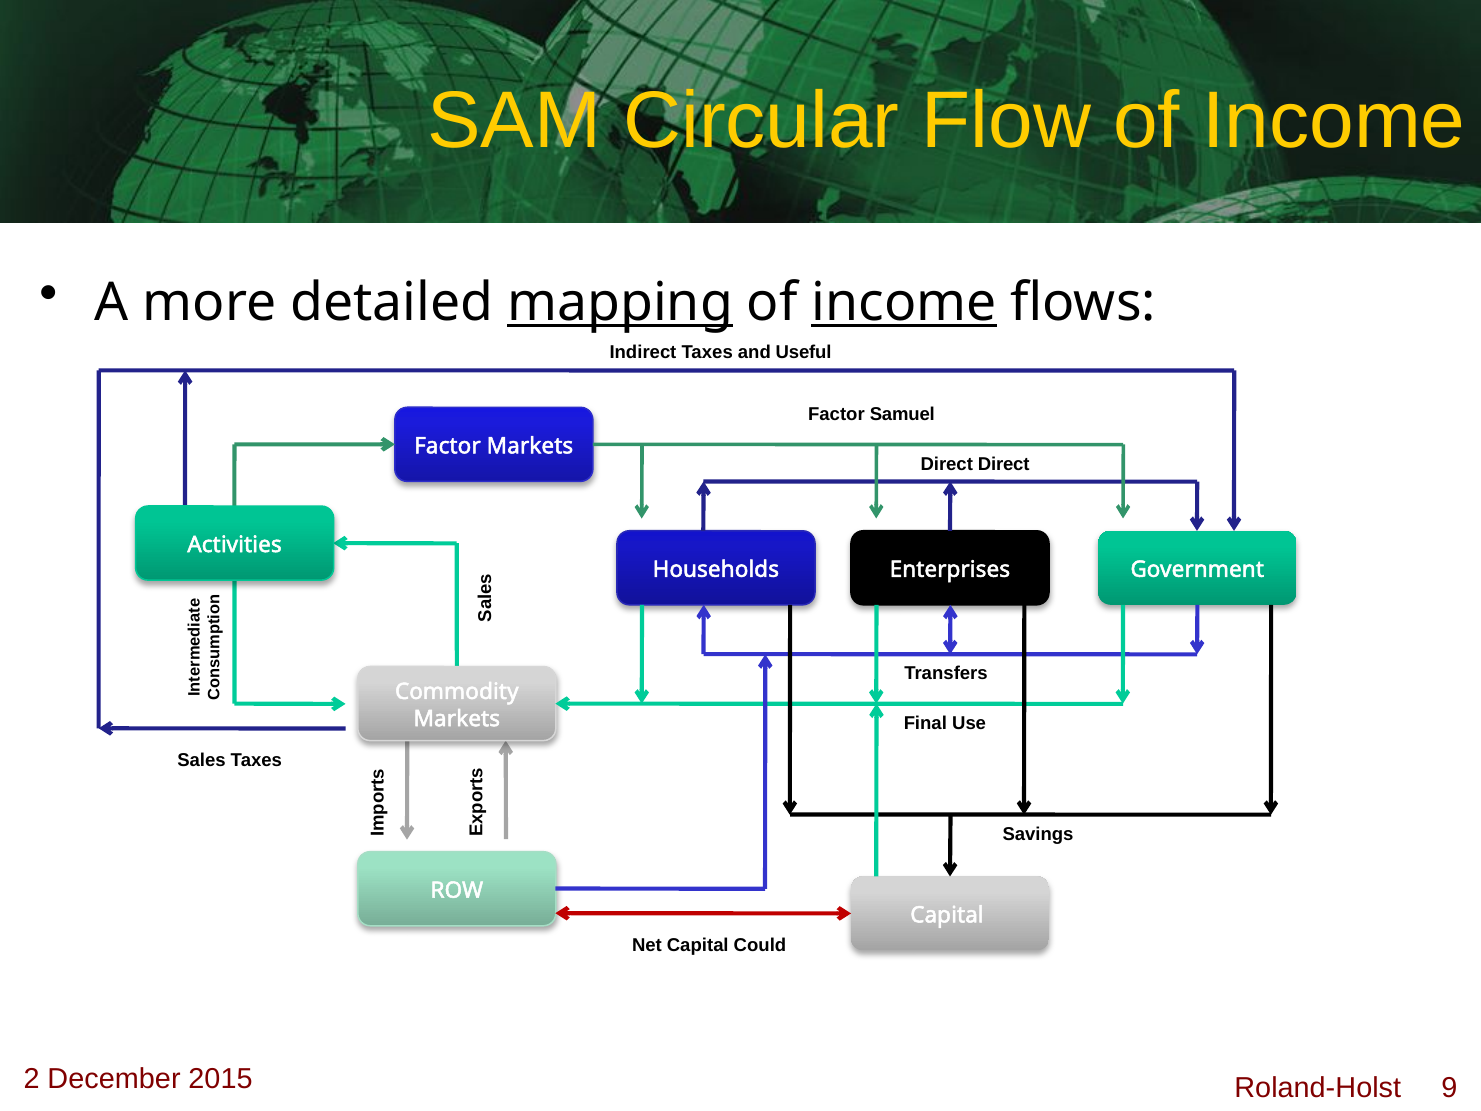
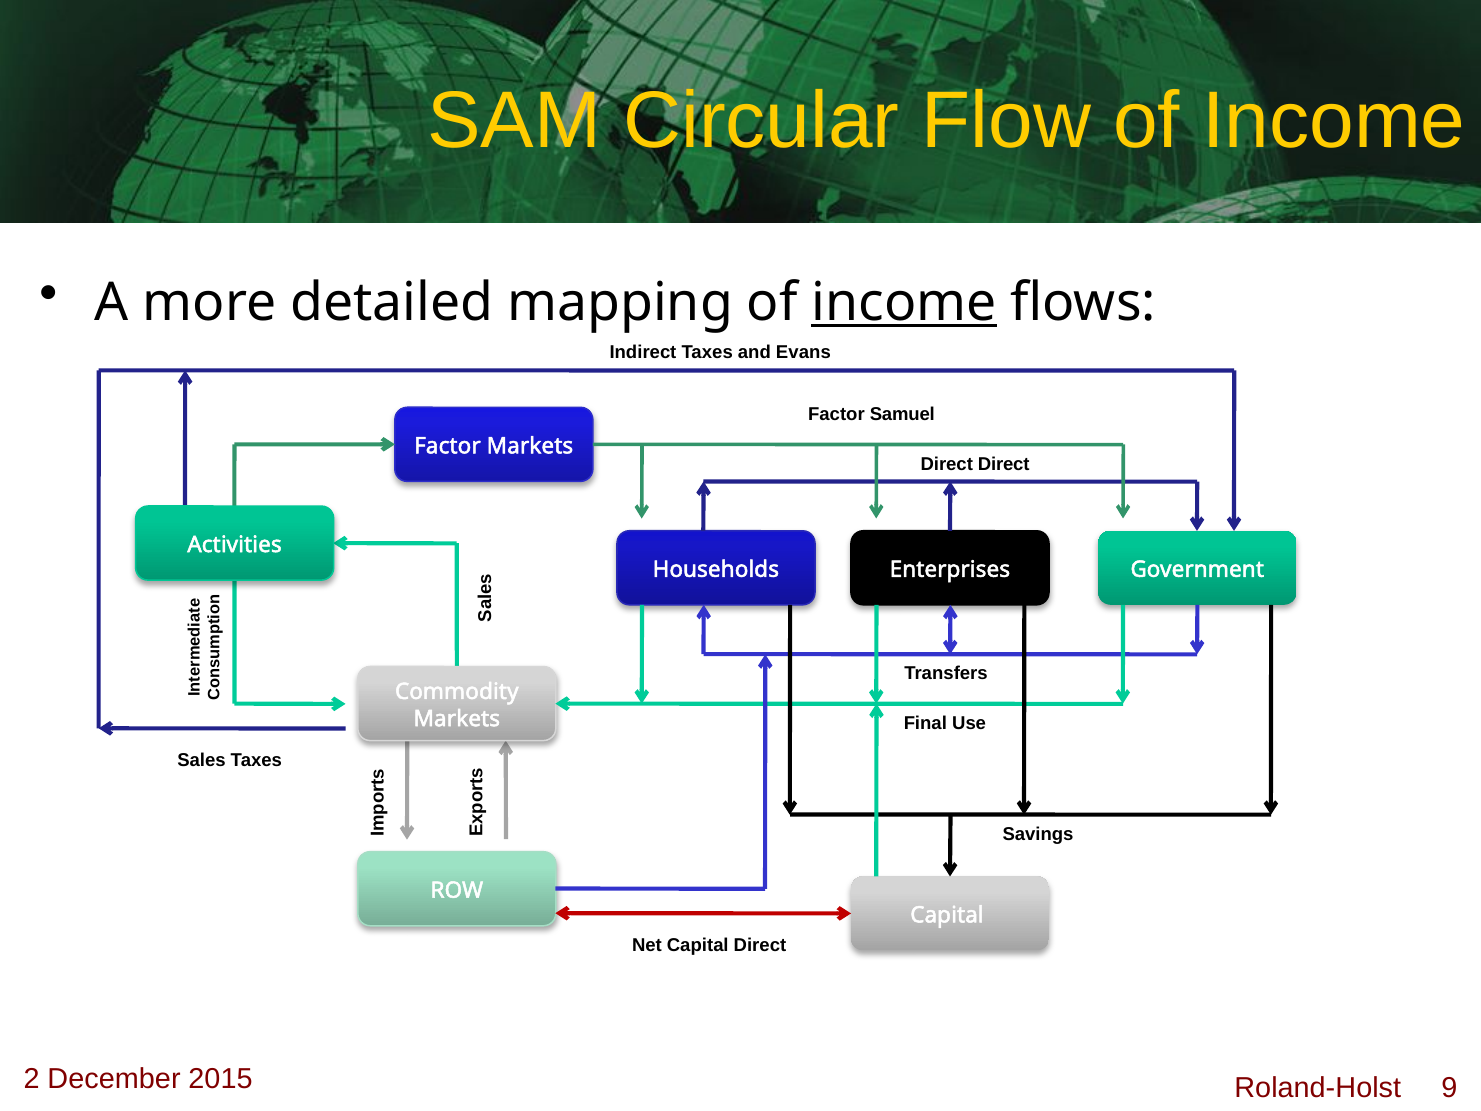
mapping underline: present -> none (620, 302)
Useful: Useful -> Evans (803, 353)
Capital Could: Could -> Direct (760, 945)
